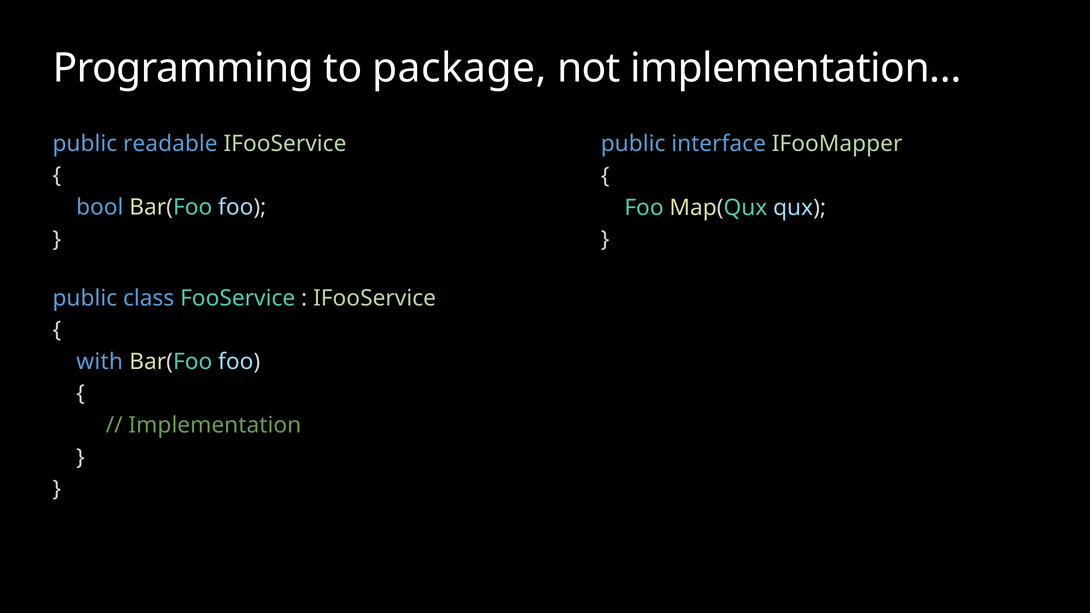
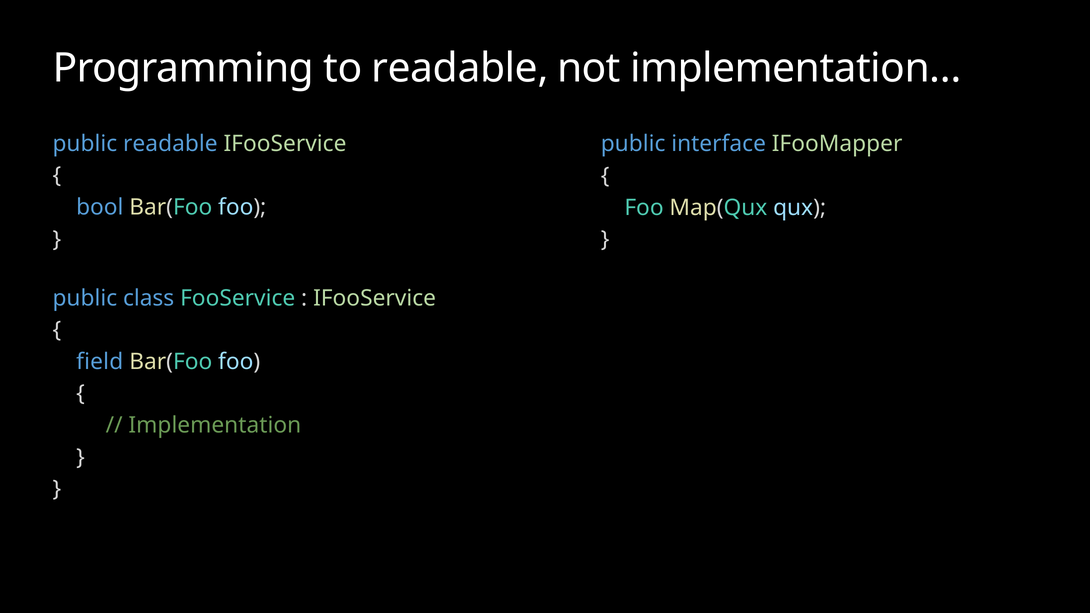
to package: package -> readable (460, 68)
with: with -> field (100, 362)
